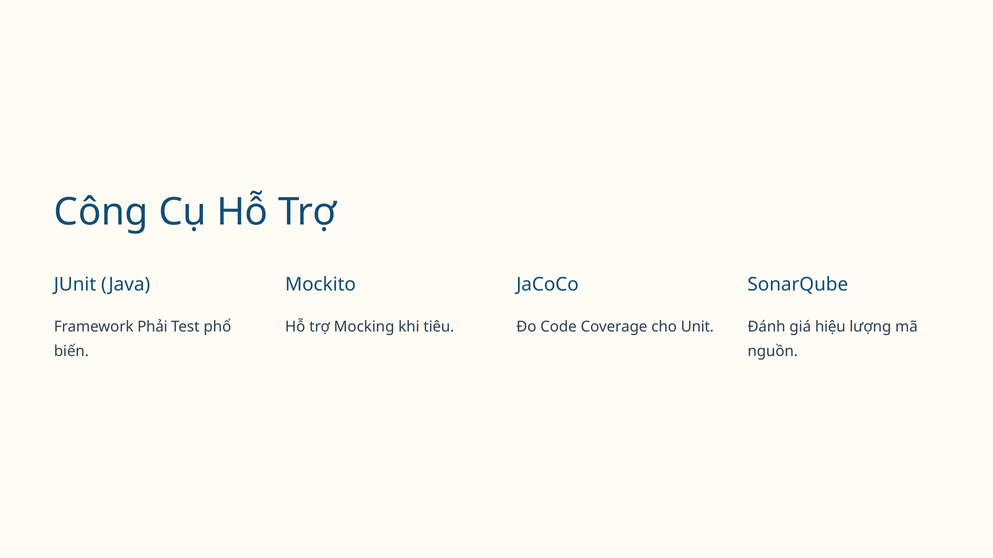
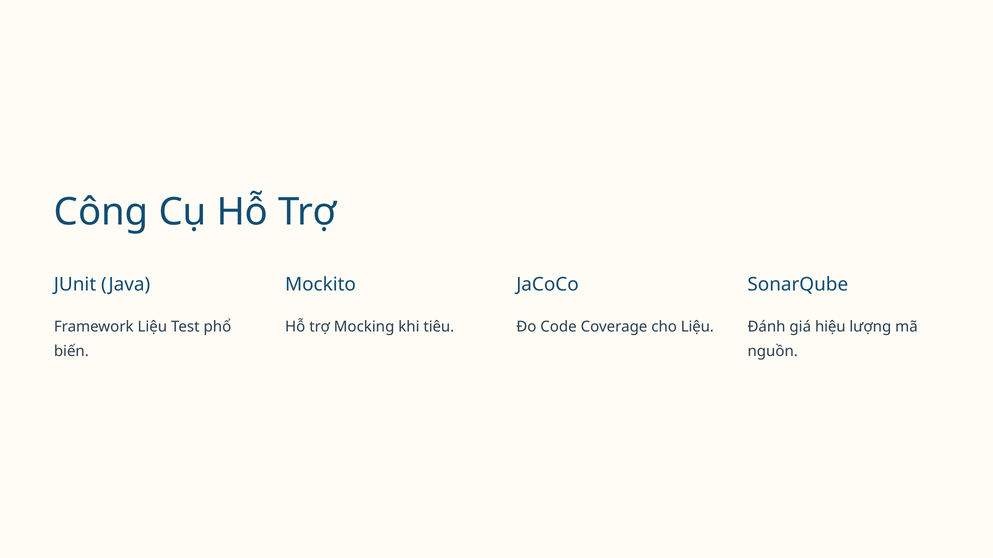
Framework Phải: Phải -> Liệu (152, 327)
cho Unit: Unit -> Liệu (697, 327)
